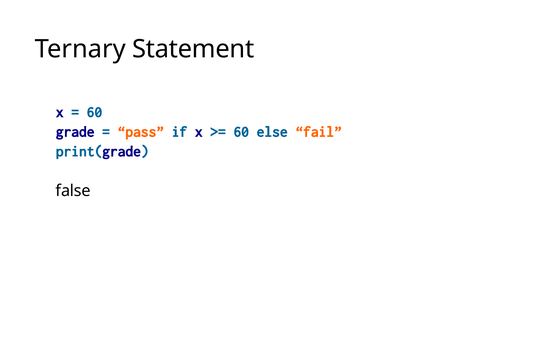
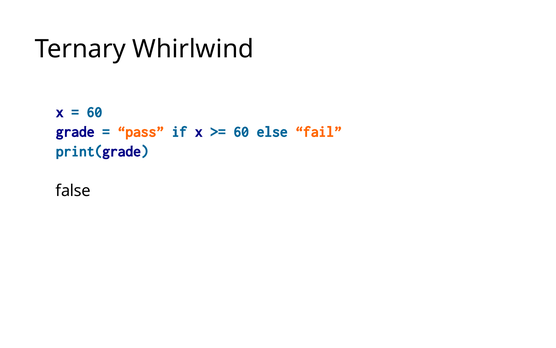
Statement: Statement -> Whirlwind (193, 49)
